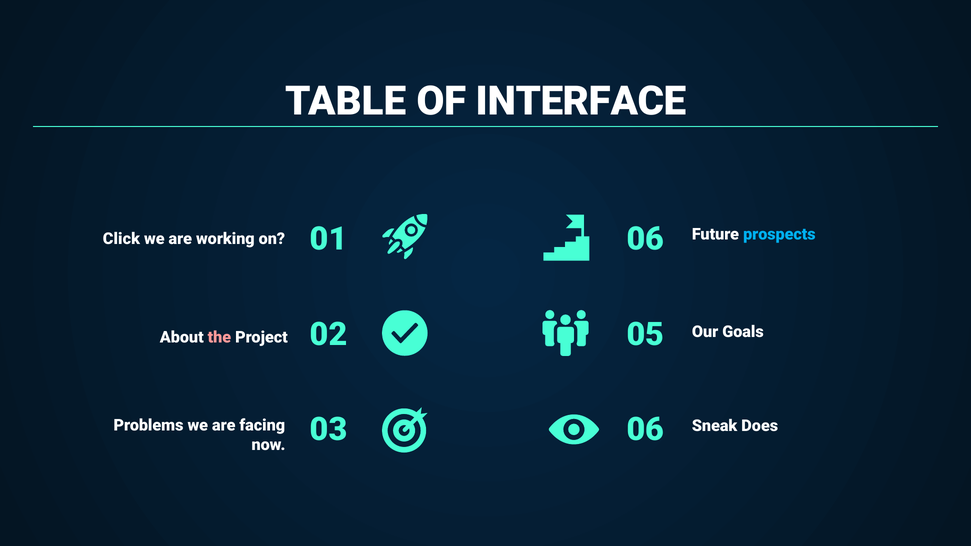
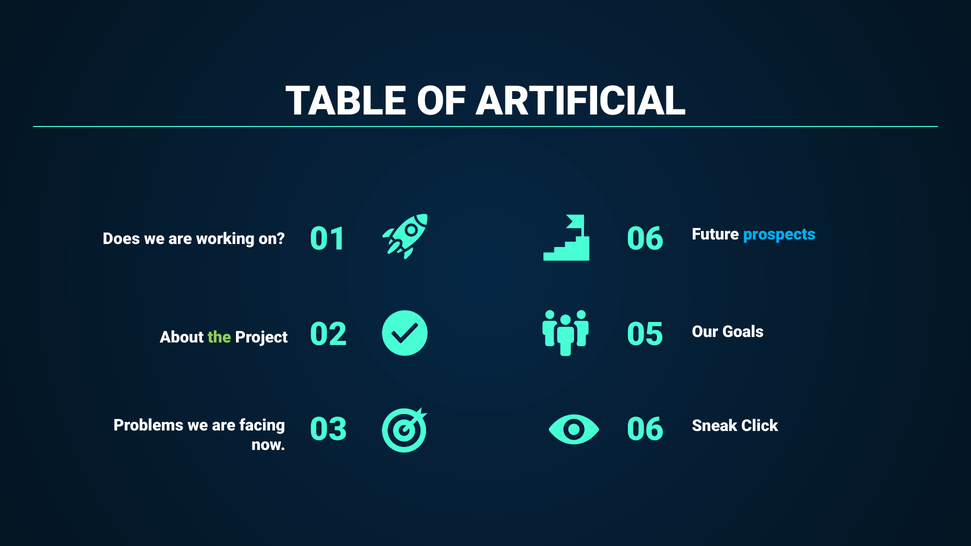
INTERFACE: INTERFACE -> ARTIFICIAL (581, 102)
Click: Click -> Does (121, 239)
the colour: pink -> light green (219, 338)
Does: Does -> Click (760, 426)
